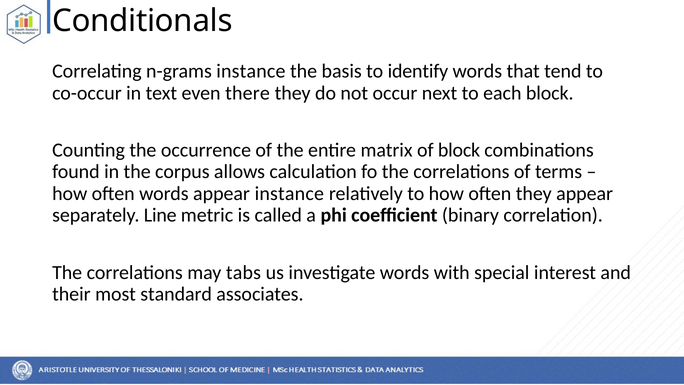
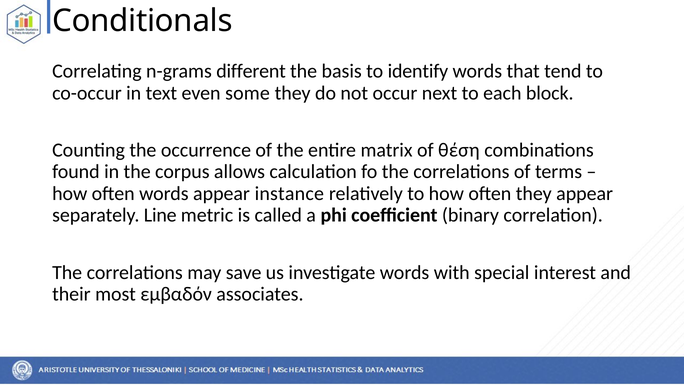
n-grams instance: instance -> different (251, 71)
there: there -> some (248, 93)
of block: block -> θέση (459, 150)
tabs: tabs -> save (244, 272)
standard: standard -> εμβαδόν (176, 294)
